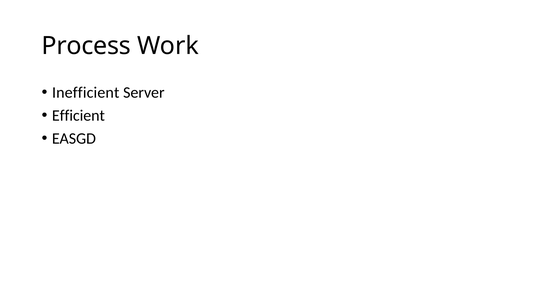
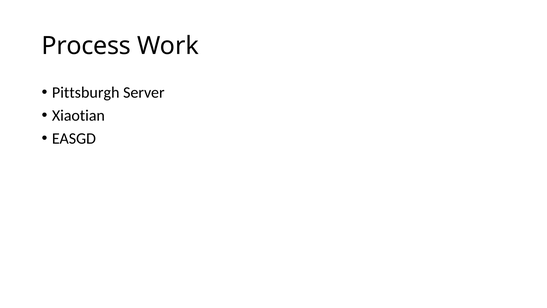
Inefficient: Inefficient -> Pittsburgh (86, 92)
Efficient: Efficient -> Xiaotian (78, 115)
